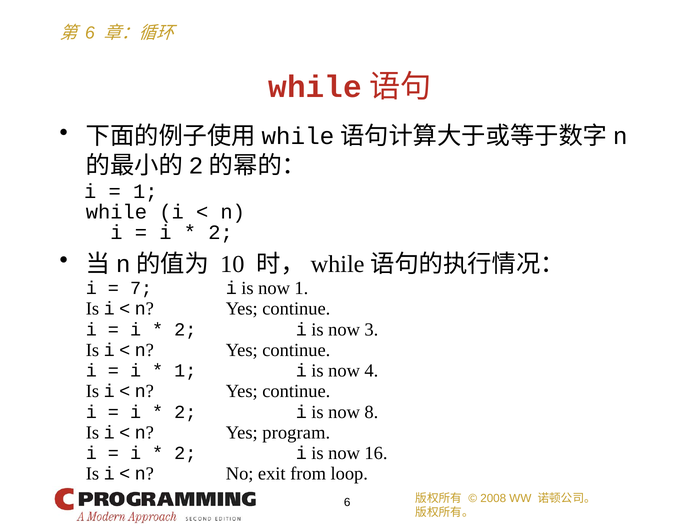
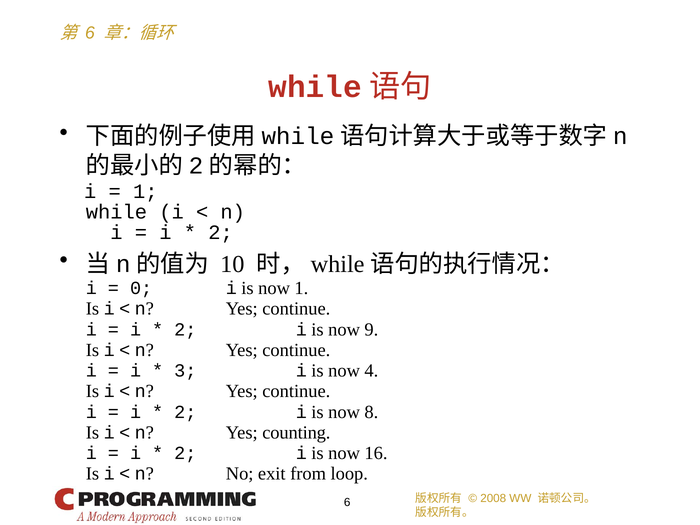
7: 7 -> 0 (141, 288)
3: 3 -> 9 (371, 329)
1: 1 -> 3 (185, 371)
program: program -> counting (296, 433)
